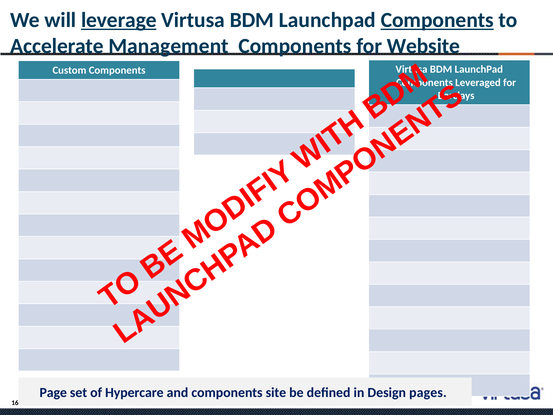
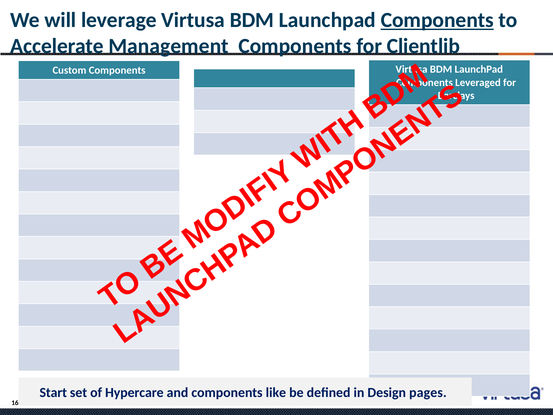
leverage underline: present -> none (119, 20)
Website: Website -> Clientlib (423, 46)
Page: Page -> Start (53, 392)
site: site -> like (276, 392)
